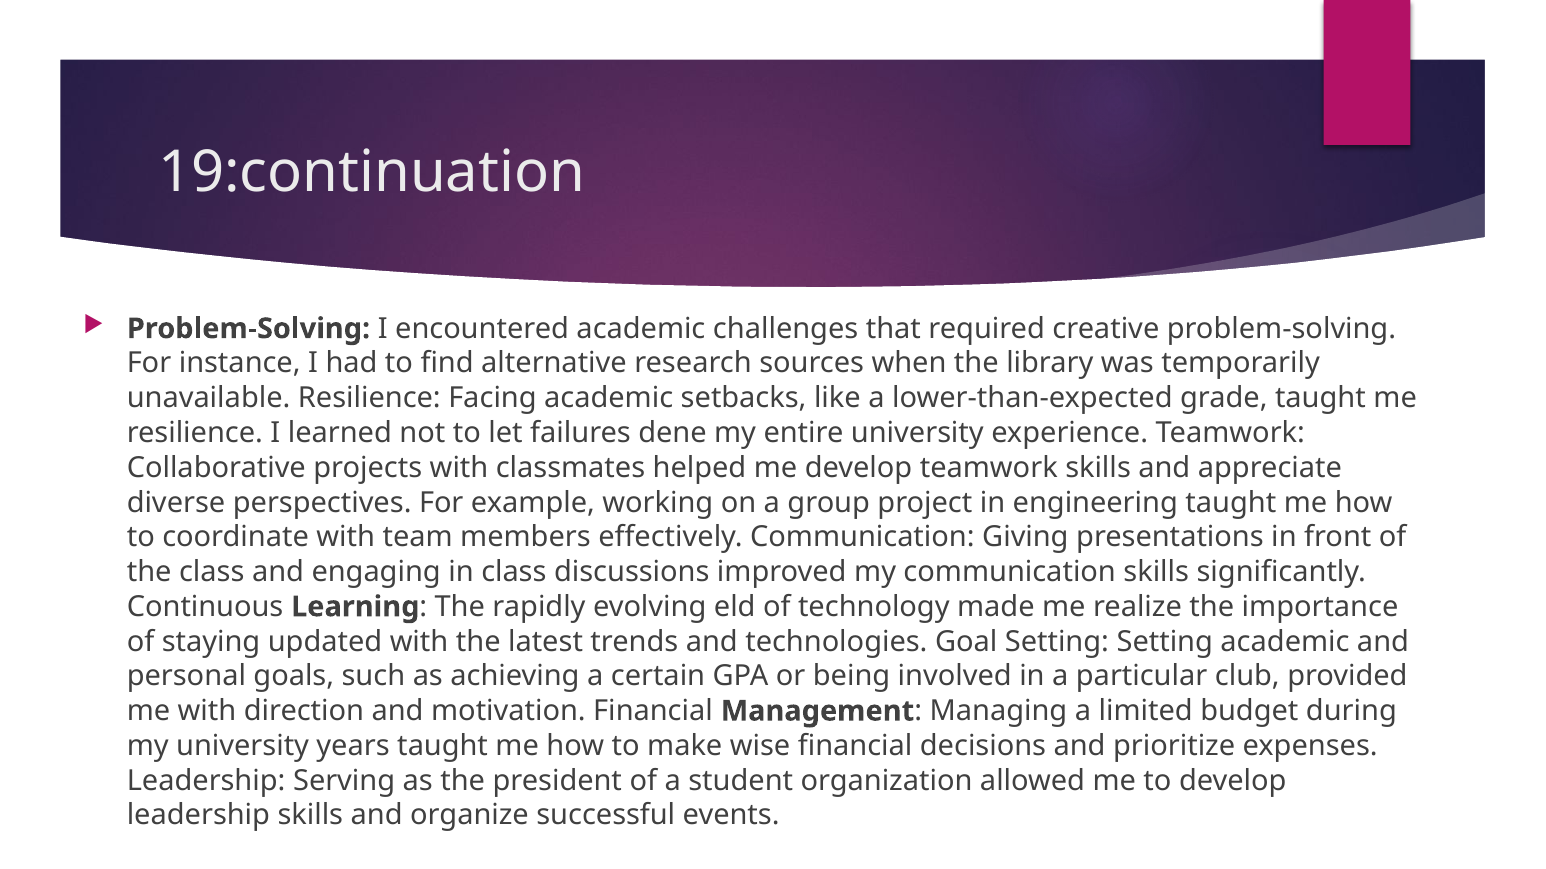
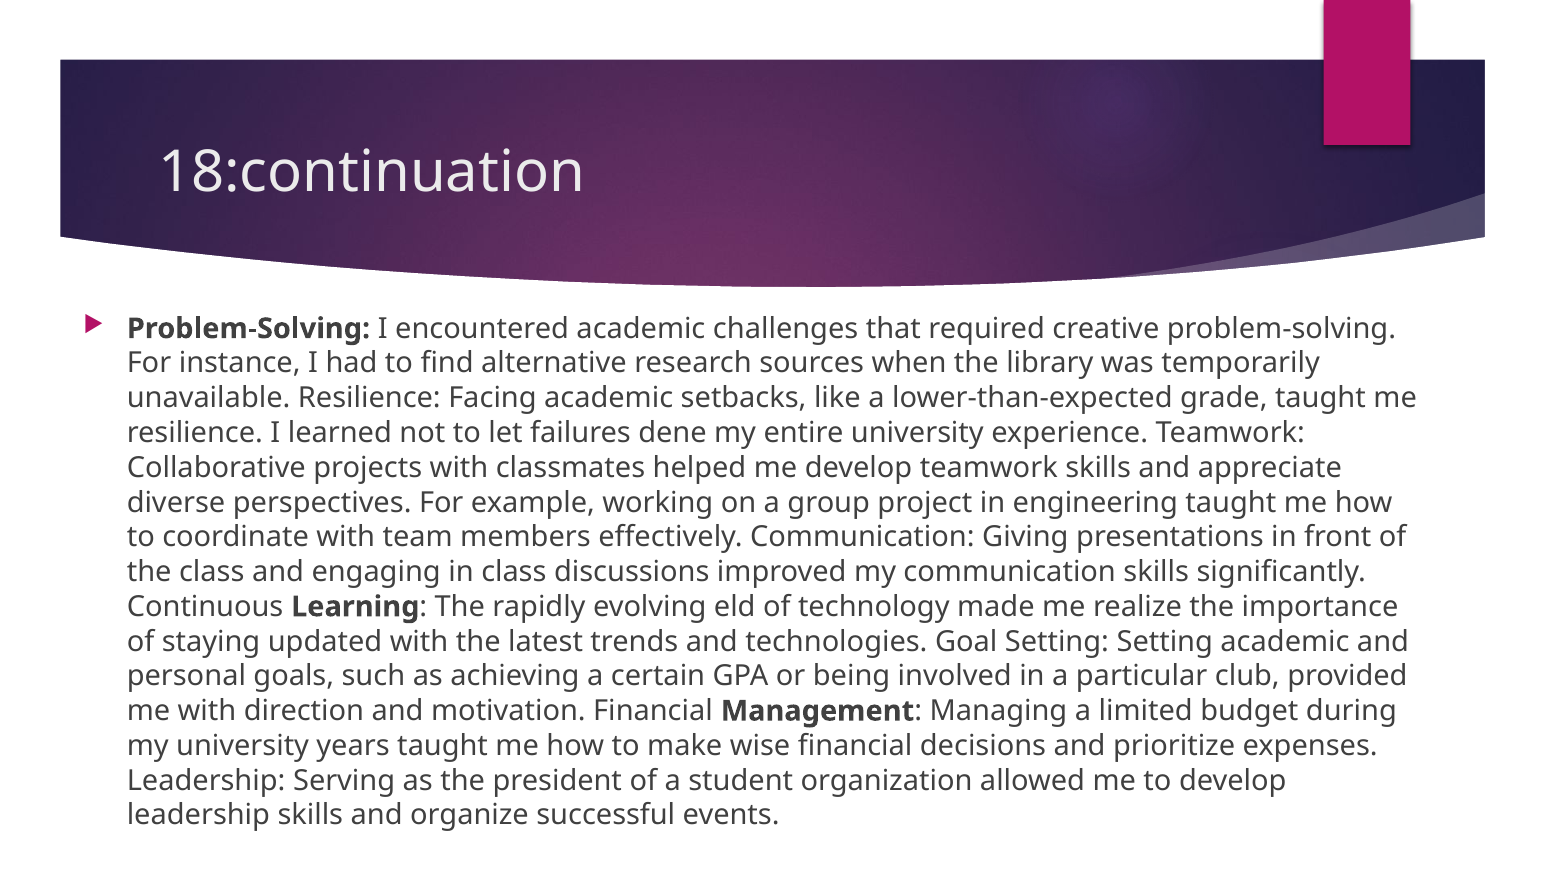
19:continuation: 19:continuation -> 18:continuation (372, 172)
